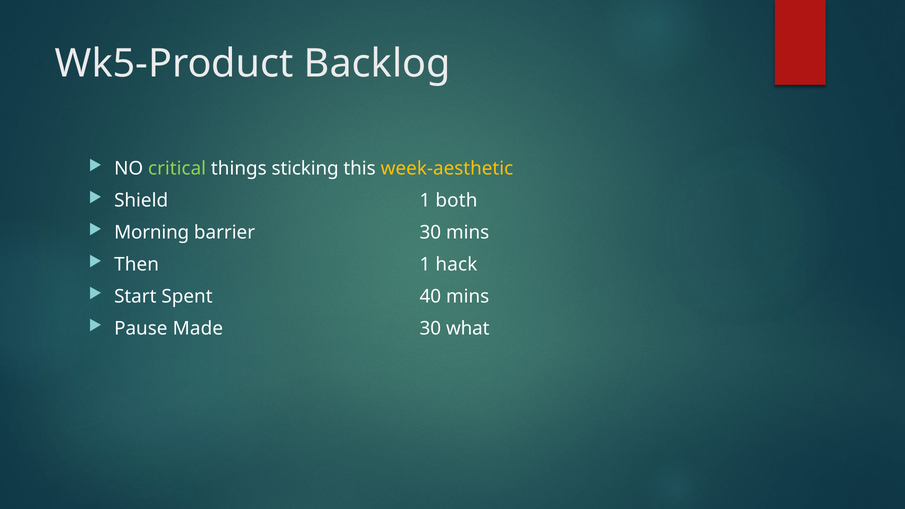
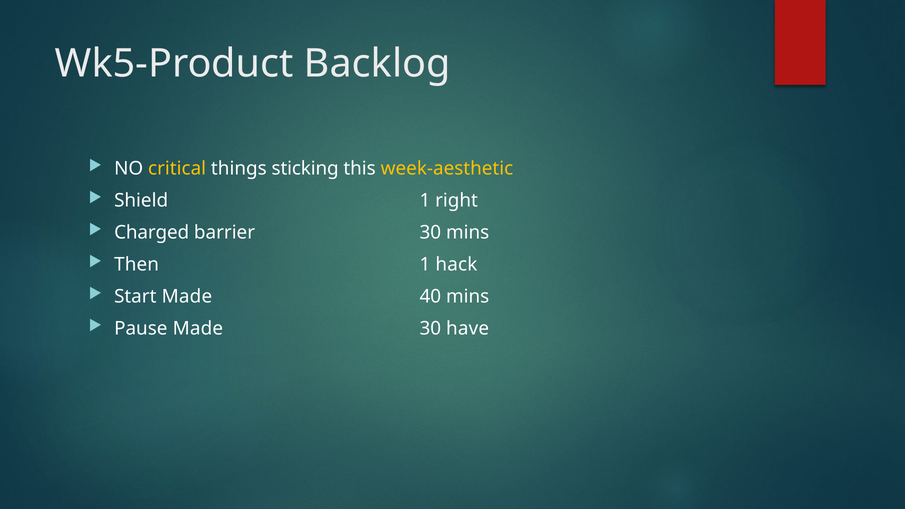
critical colour: light green -> yellow (177, 168)
both: both -> right (457, 200)
Morning: Morning -> Charged (152, 233)
Start Spent: Spent -> Made (187, 297)
what: what -> have (468, 329)
